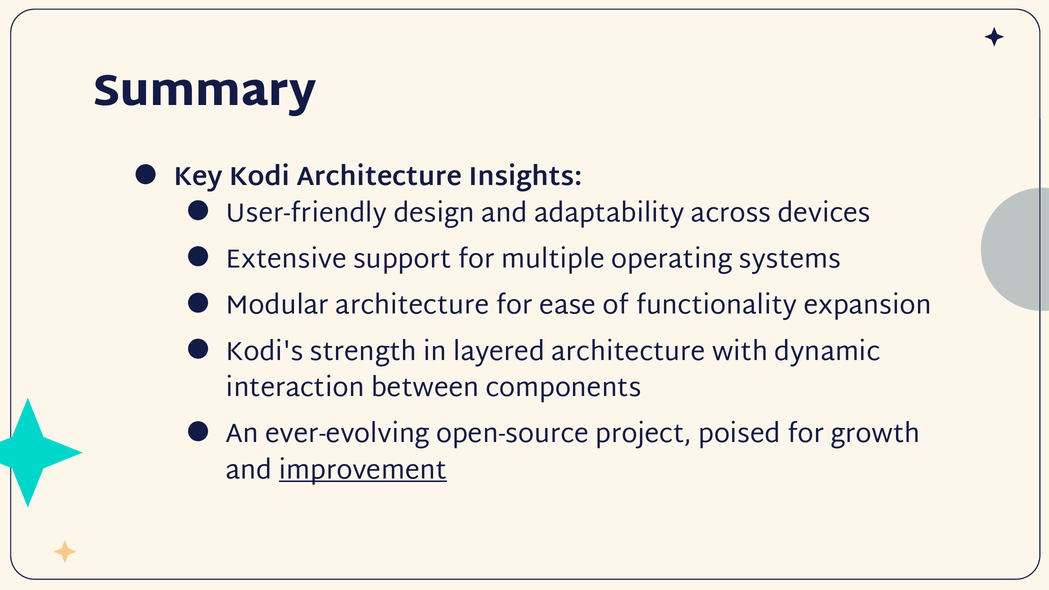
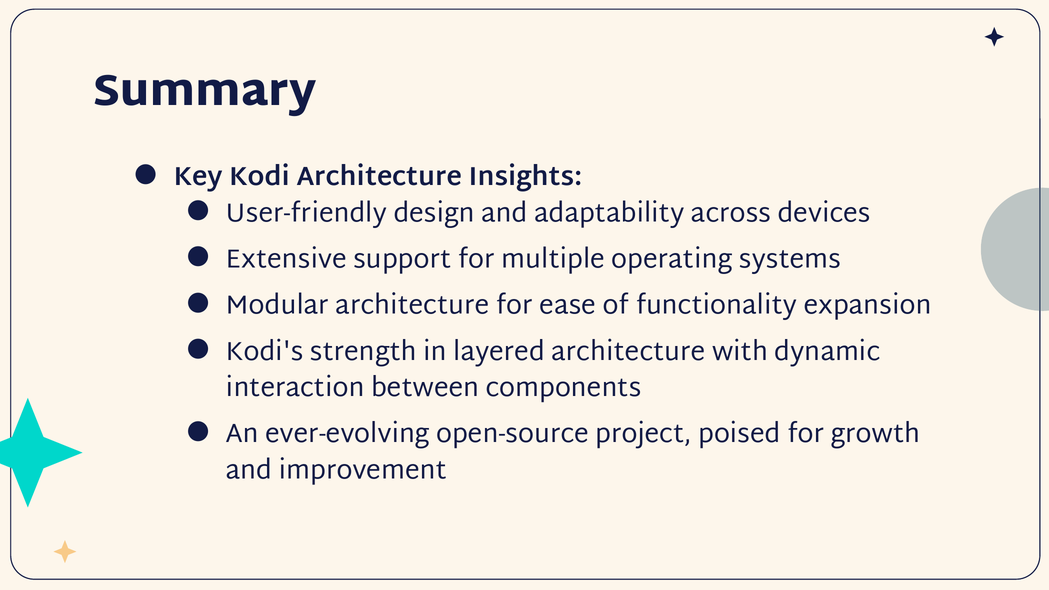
improvement underline: present -> none (363, 470)
